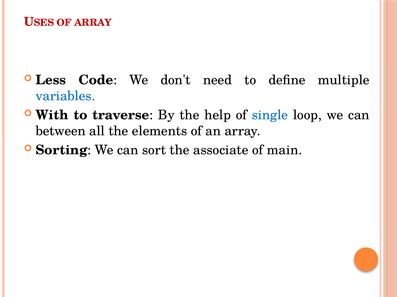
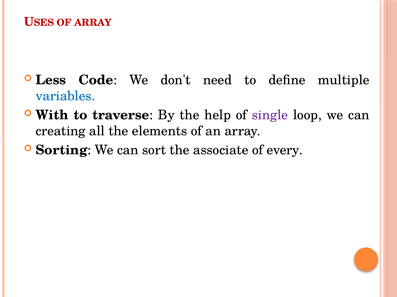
single colour: blue -> purple (270, 115)
between: between -> creating (61, 131)
main: main -> every (285, 150)
